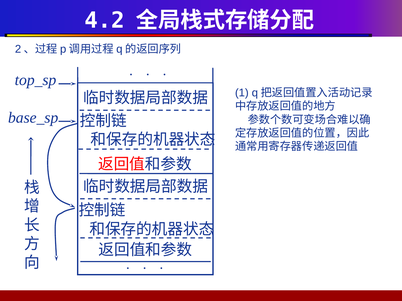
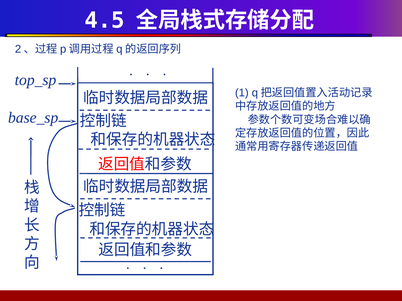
4.2: 4.2 -> 4.5 (105, 21)
